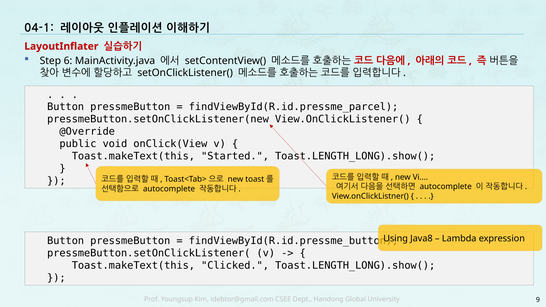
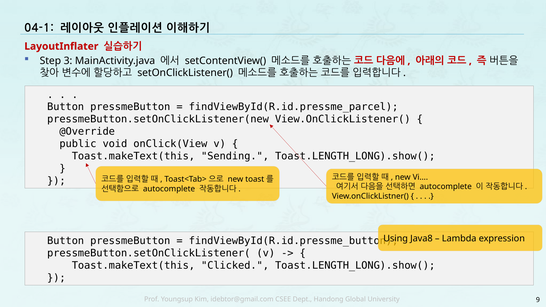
6: 6 -> 3 (68, 61)
Started: Started -> Sending (235, 156)
